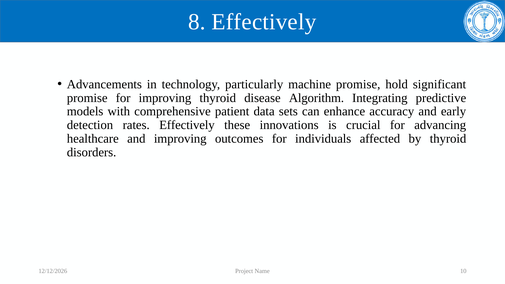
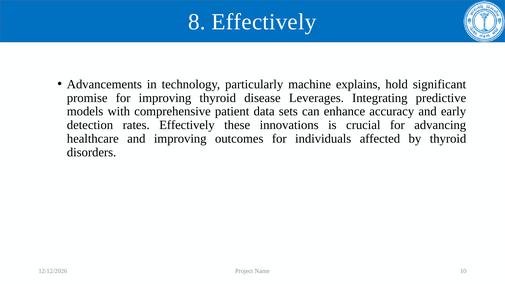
machine promise: promise -> explains (358, 84)
Algorithm: Algorithm -> Leverages (316, 98)
